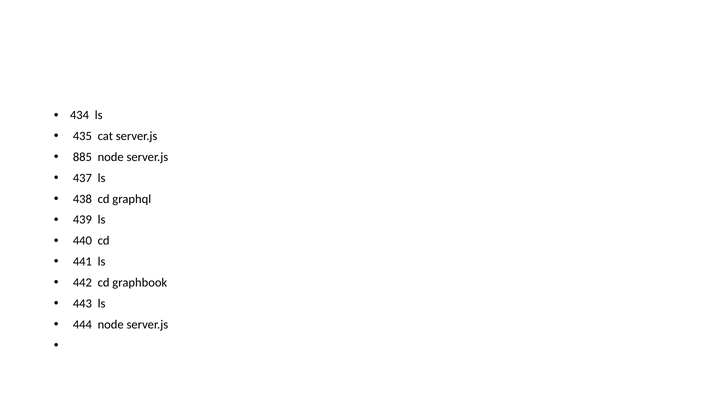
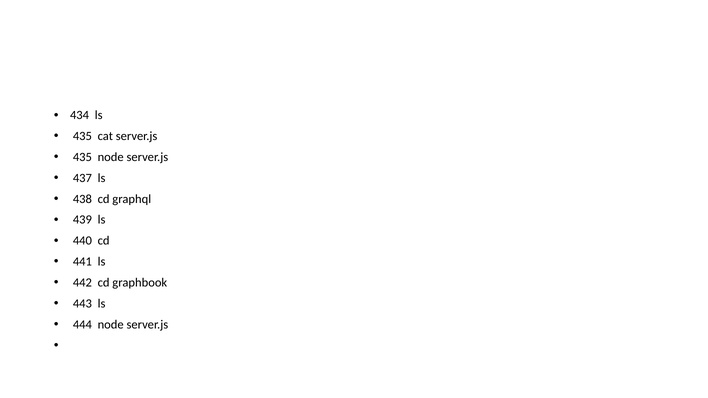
885: 885 -> 435 (82, 157)
